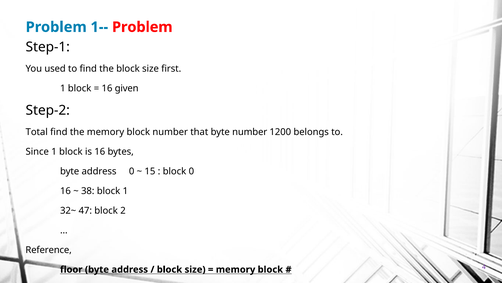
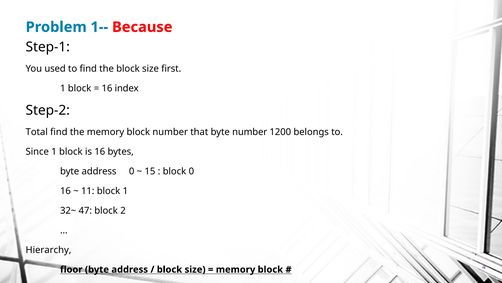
1-- Problem: Problem -> Because (142, 27)
given: given -> index (127, 88)
38: 38 -> 11 (88, 191)
Reference: Reference -> Hierarchy (49, 249)
